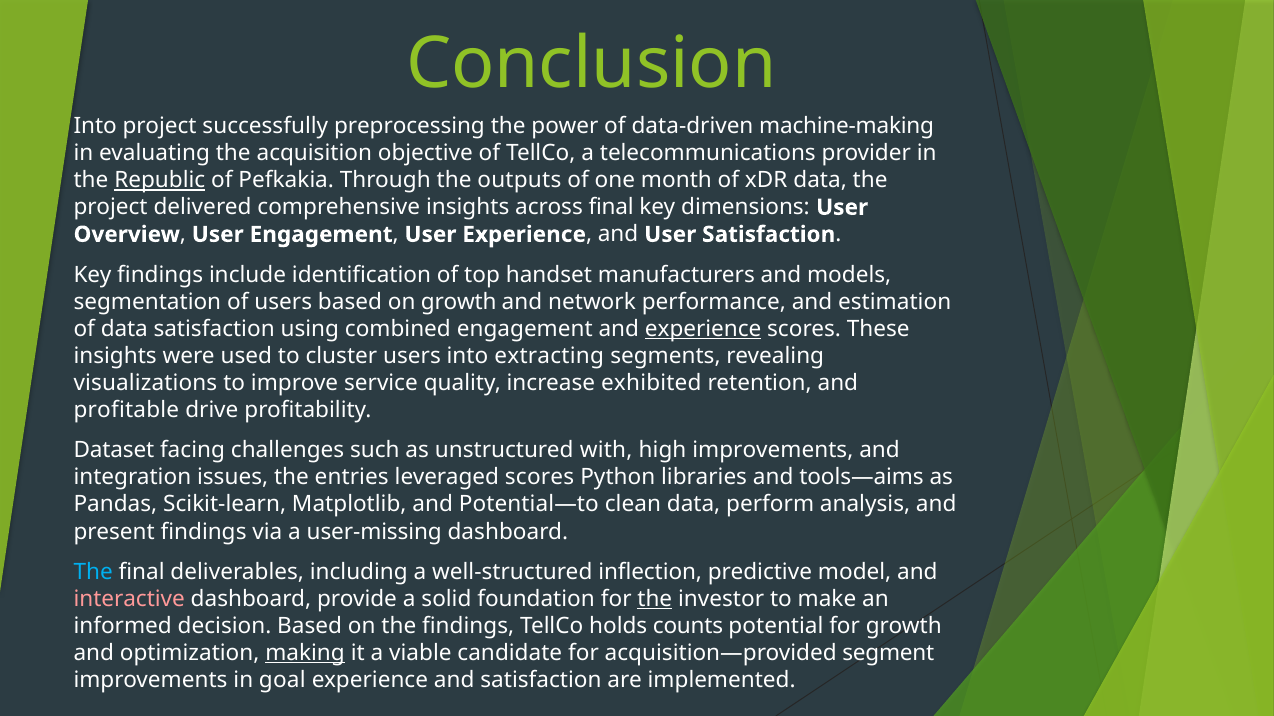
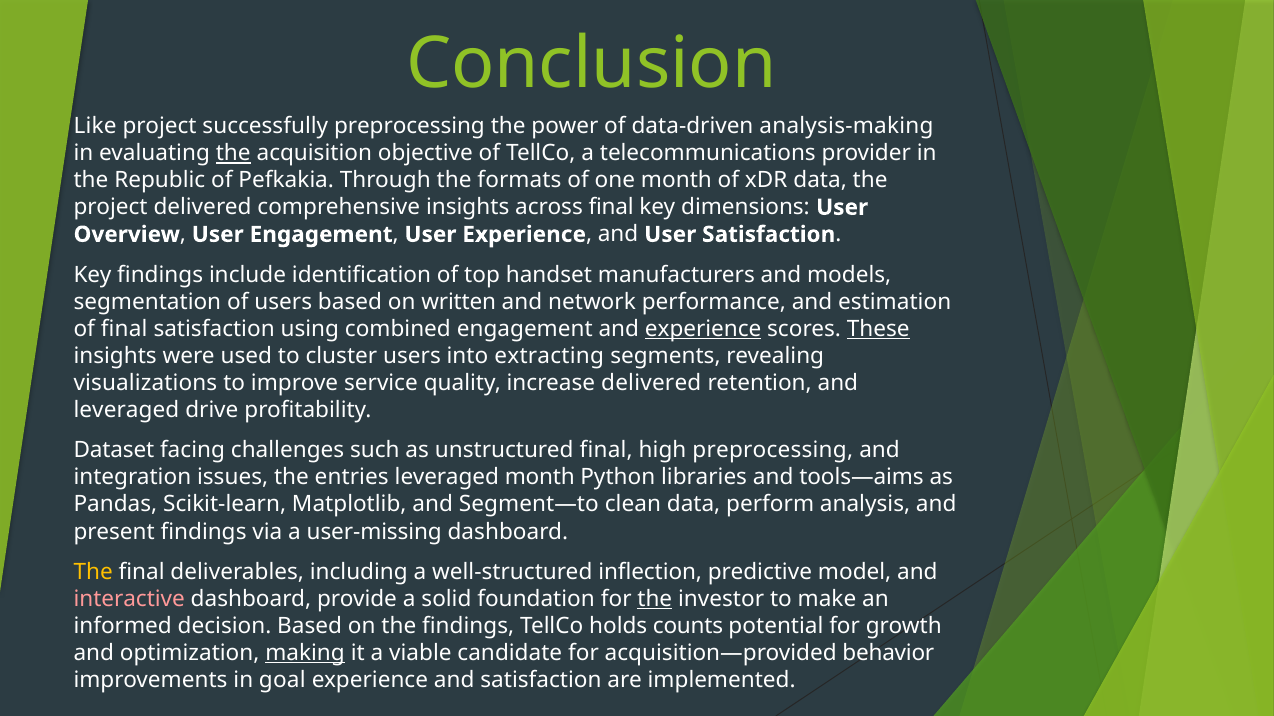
Into: Into -> Like (95, 126)
machine-making: machine-making -> analysis-making (846, 126)
the underline: none -> present (233, 153)
Republic underline: present -> none (160, 180)
outputs: outputs -> formats (519, 180)
on growth: growth -> written (459, 302)
of data: data -> final (124, 329)
These underline: none -> present (878, 329)
increase exhibited: exhibited -> delivered (651, 383)
profitable: profitable -> leveraged (126, 410)
unstructured with: with -> final (606, 451)
high improvements: improvements -> preprocessing (773, 451)
leveraged scores: scores -> month (540, 478)
Potential—to: Potential—to -> Segment—to (529, 505)
The colour: light blue -> yellow (93, 572)
segment: segment -> behavior (888, 654)
